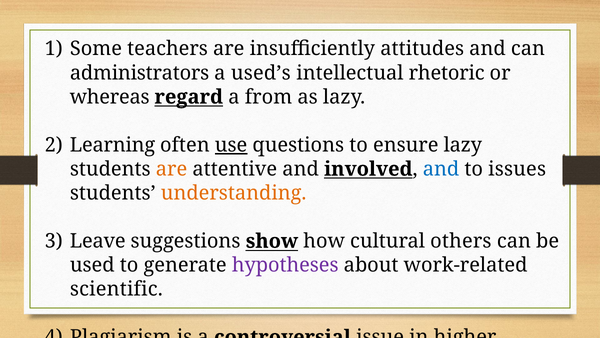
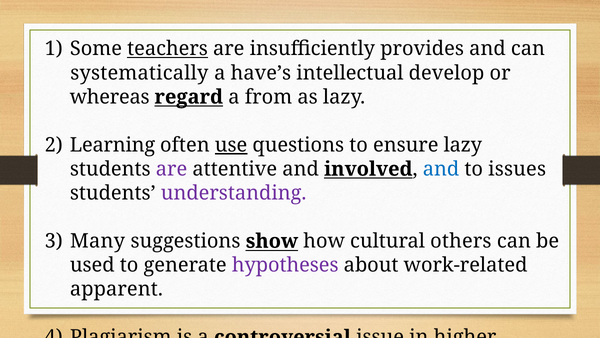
teachers underline: none -> present (168, 49)
attitudes: attitudes -> provides (422, 49)
administrators: administrators -> systematically (139, 73)
used’s: used’s -> have’s (261, 73)
intellectual rhetoric: rhetoric -> develop (447, 73)
are colour: orange -> purple (172, 169)
understanding colour: orange -> purple (234, 193)
Leave: Leave -> Many (98, 241)
scientific: scientific -> apparent (116, 289)
